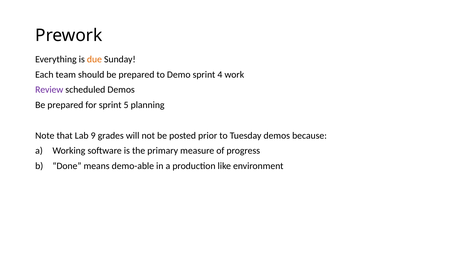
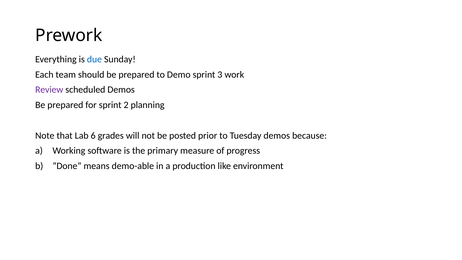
due colour: orange -> blue (94, 59)
4: 4 -> 3 (220, 75)
5: 5 -> 2 (126, 105)
9: 9 -> 6 (93, 135)
